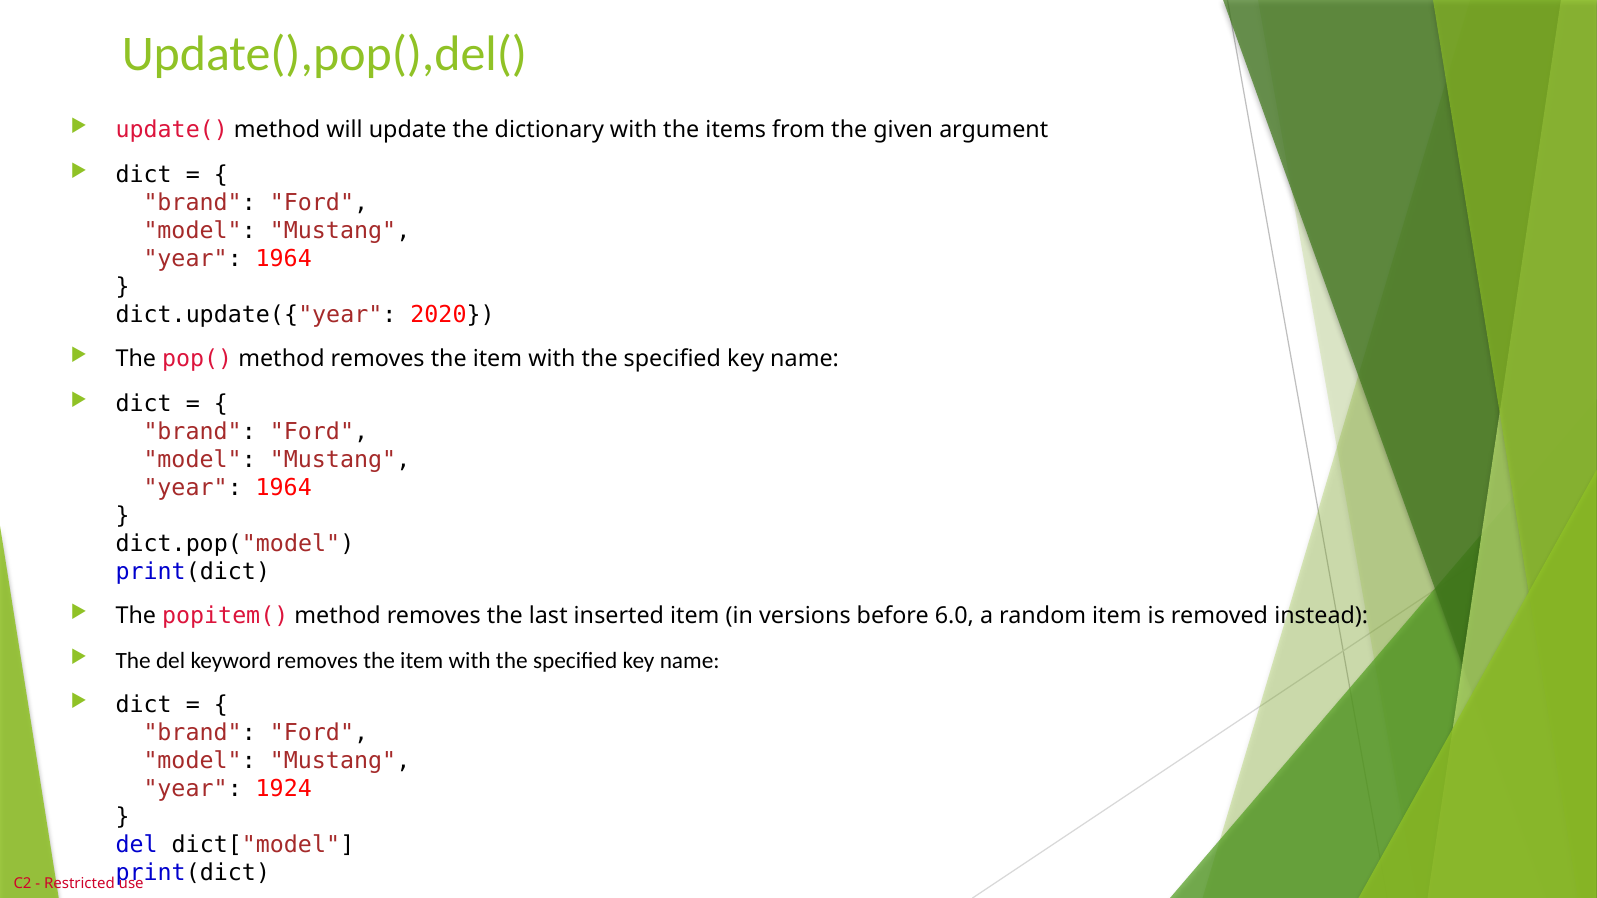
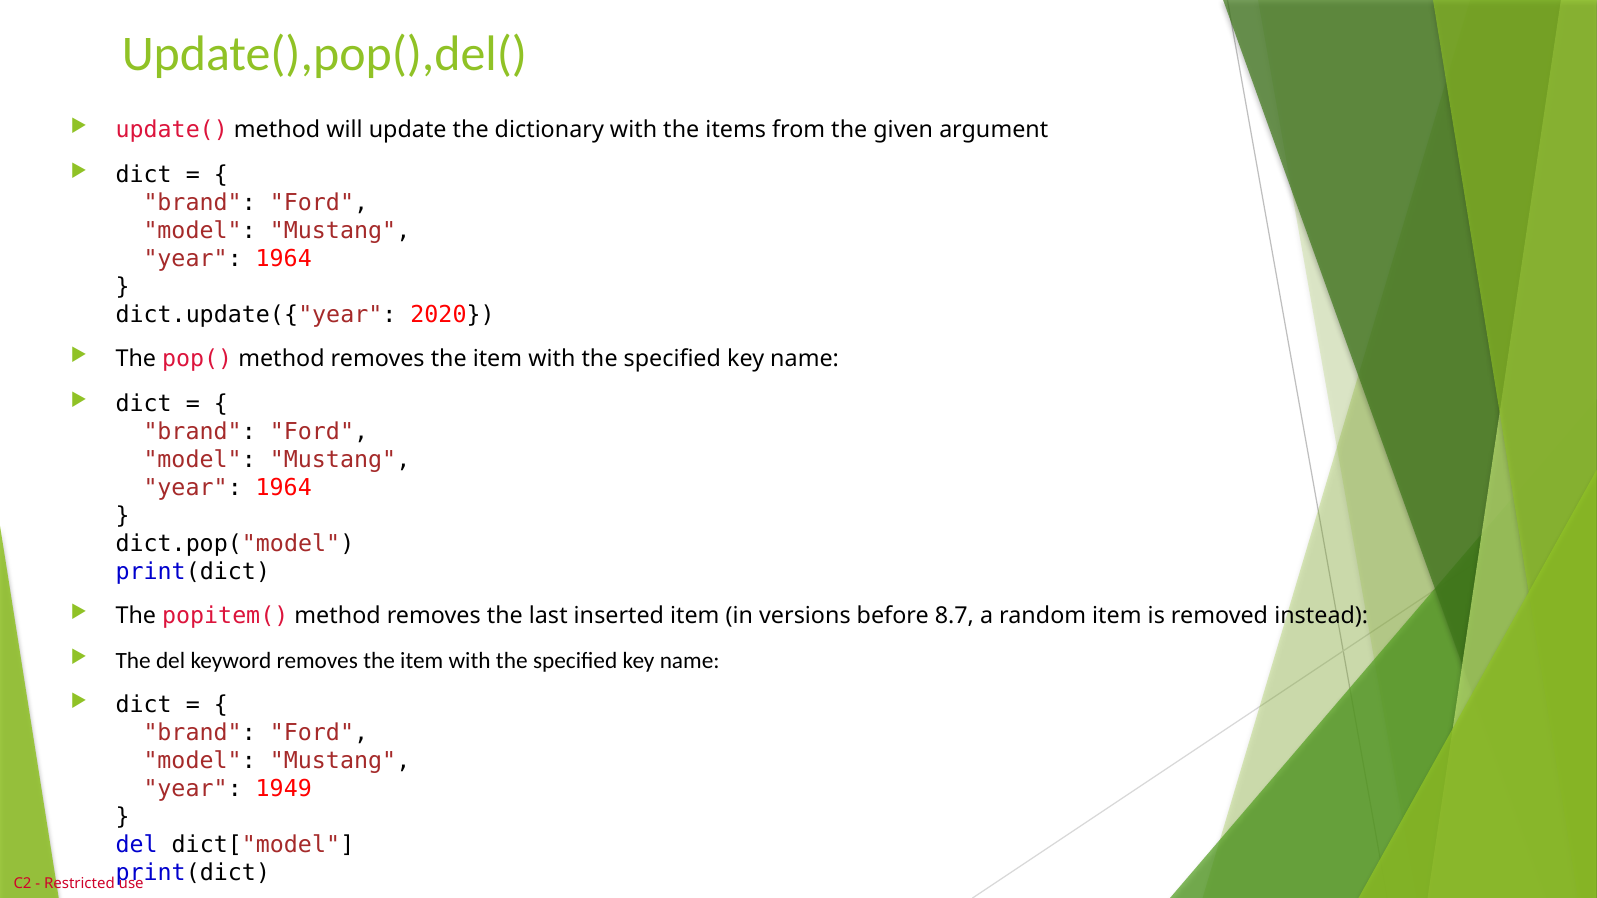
6.0: 6.0 -> 8.7 (954, 616)
1924: 1924 -> 1949 (284, 789)
